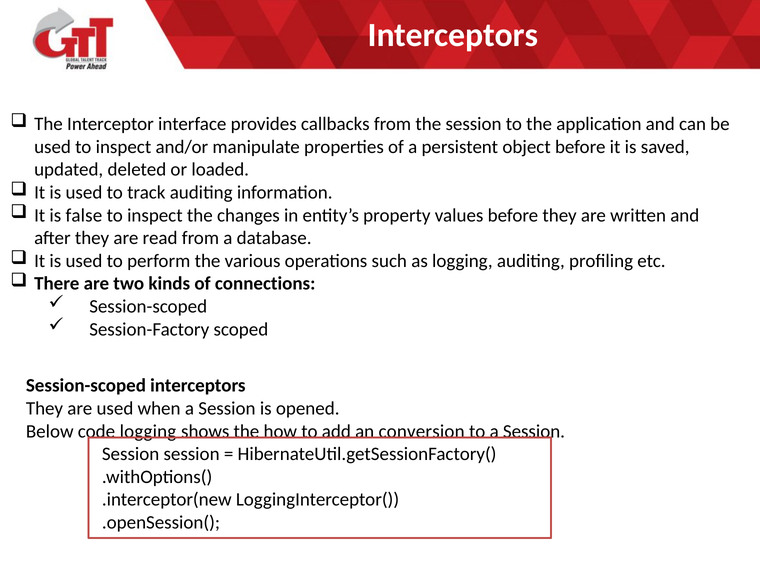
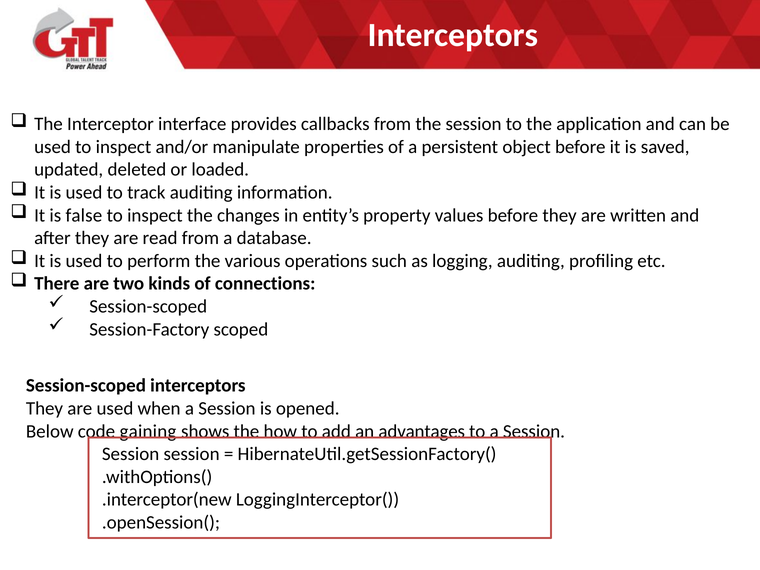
code logging: logging -> gaining (148, 431)
conversion: conversion -> advantages (422, 431)
